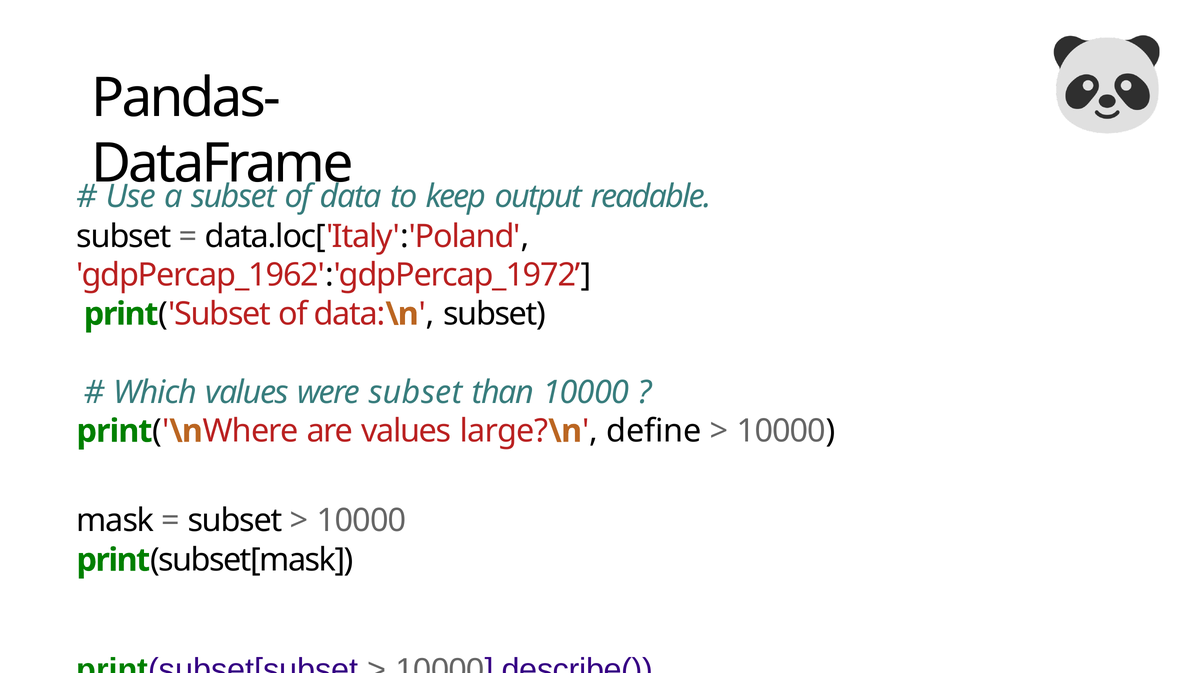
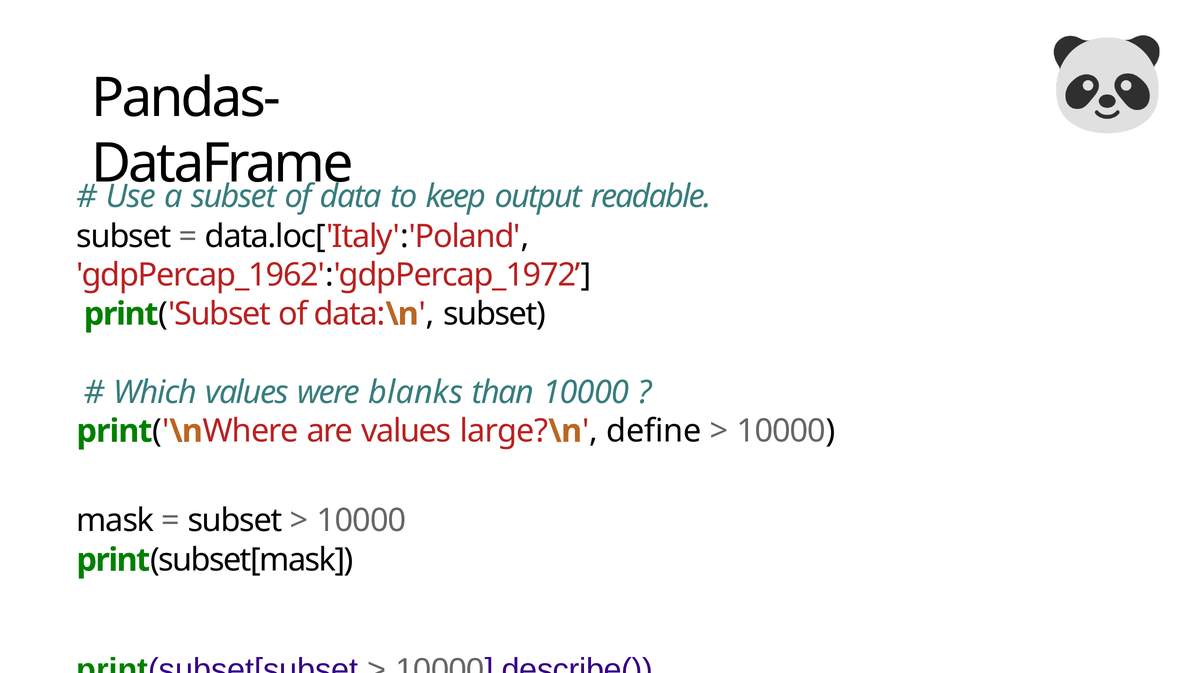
were subset: subset -> blanks (416, 393)
